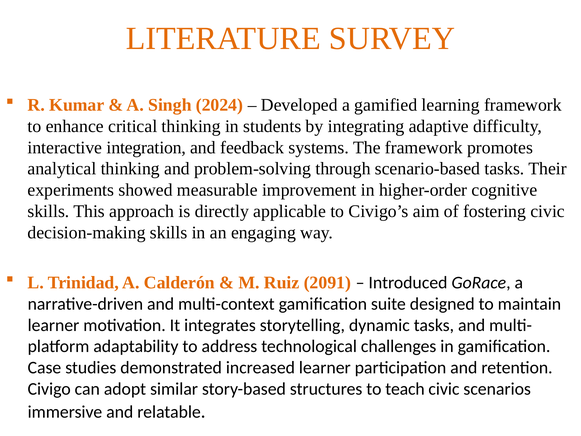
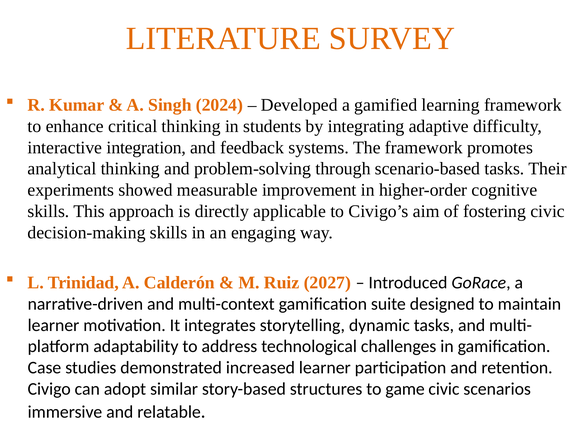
2091: 2091 -> 2027 (327, 282)
teach: teach -> game (405, 389)
